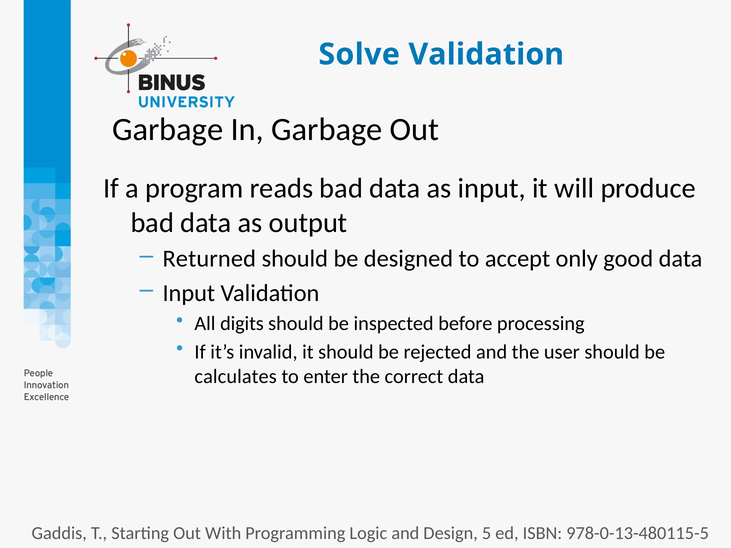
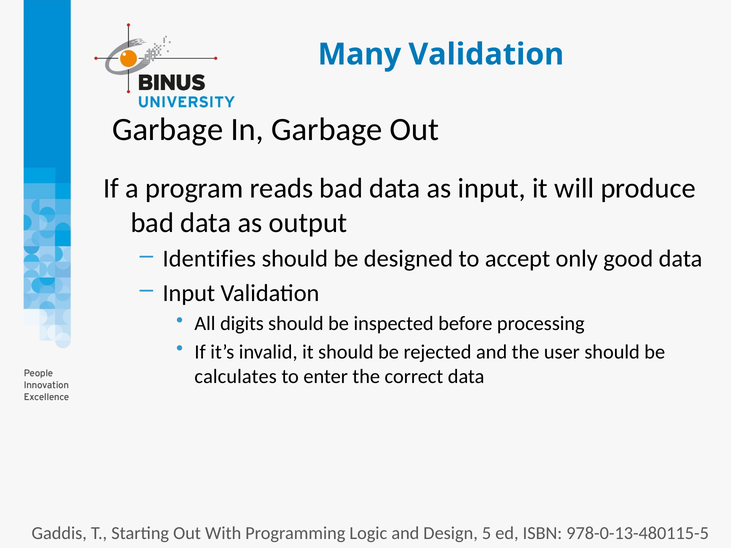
Solve: Solve -> Many (359, 54)
Returned: Returned -> Identifies (209, 259)
